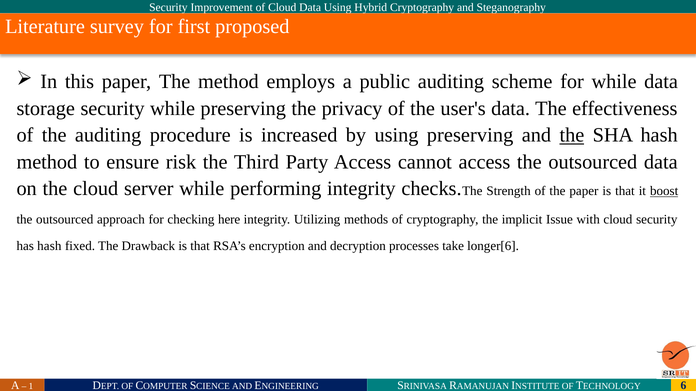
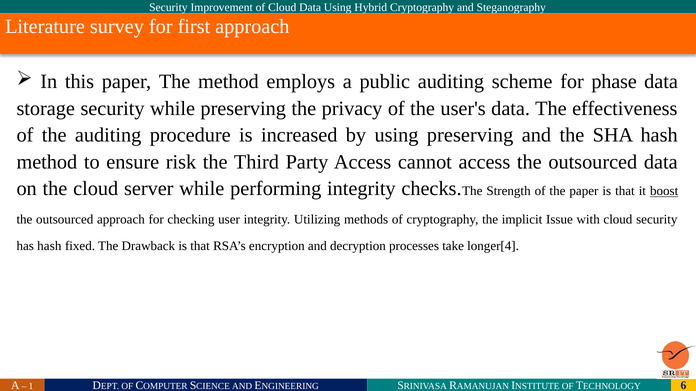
first proposed: proposed -> approach (252, 27)
for while: while -> phase (614, 82)
the underline: present -> none (572, 135)
here: here -> user (229, 220)
longer[6: longer[6 -> longer[4 (493, 246)
